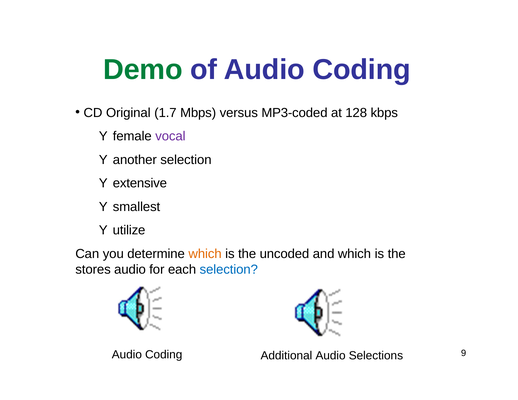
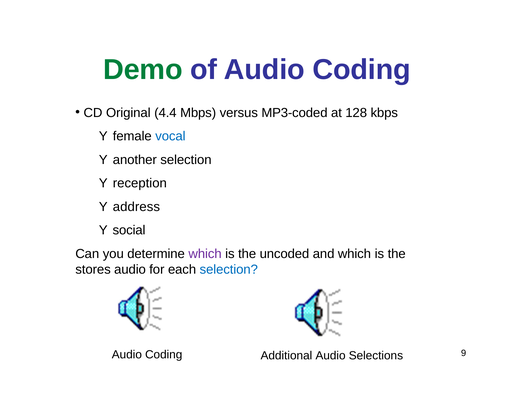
1.7: 1.7 -> 4.4 (165, 113)
vocal colour: purple -> blue (170, 136)
extensive: extensive -> reception (140, 183)
smallest: smallest -> address (136, 207)
utilize: utilize -> social (129, 231)
which colour: orange -> purple (205, 254)
